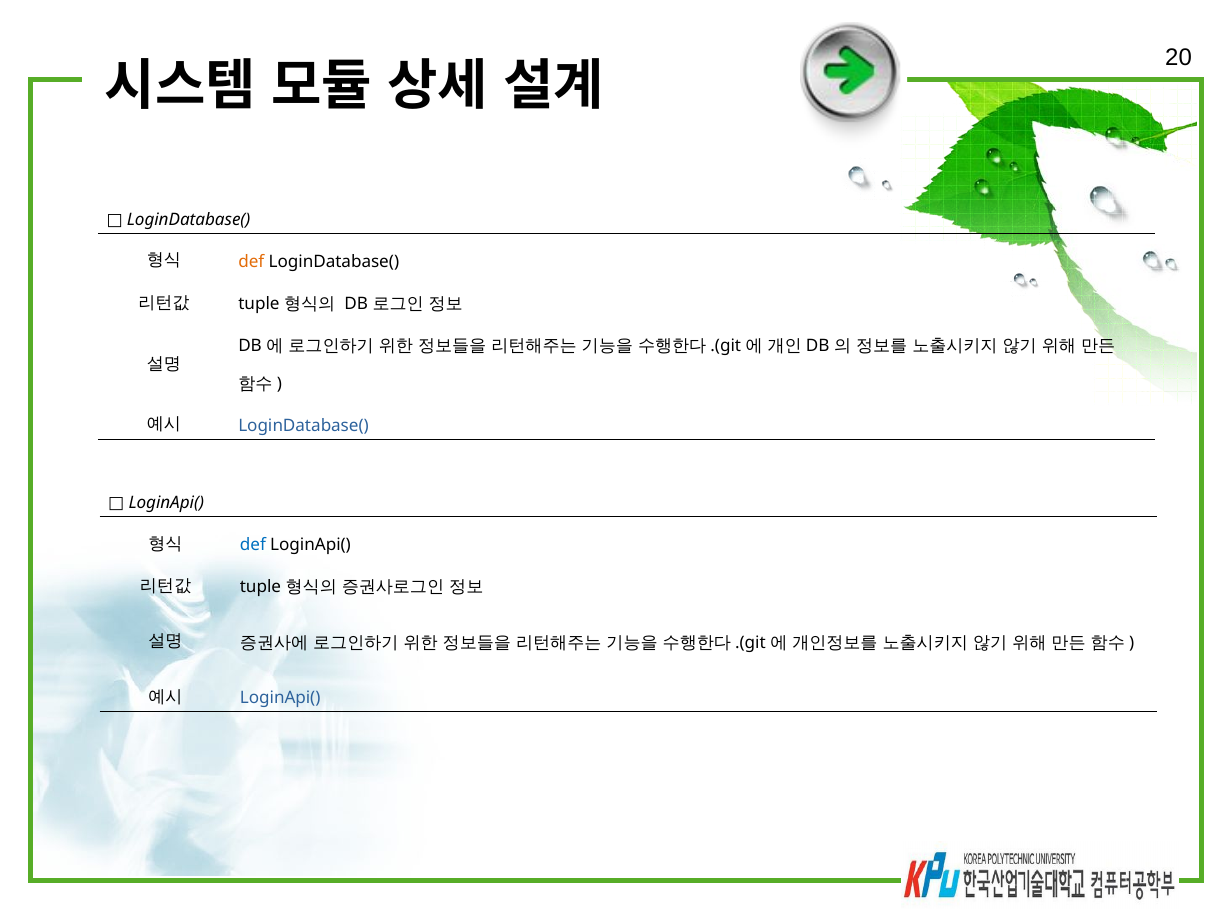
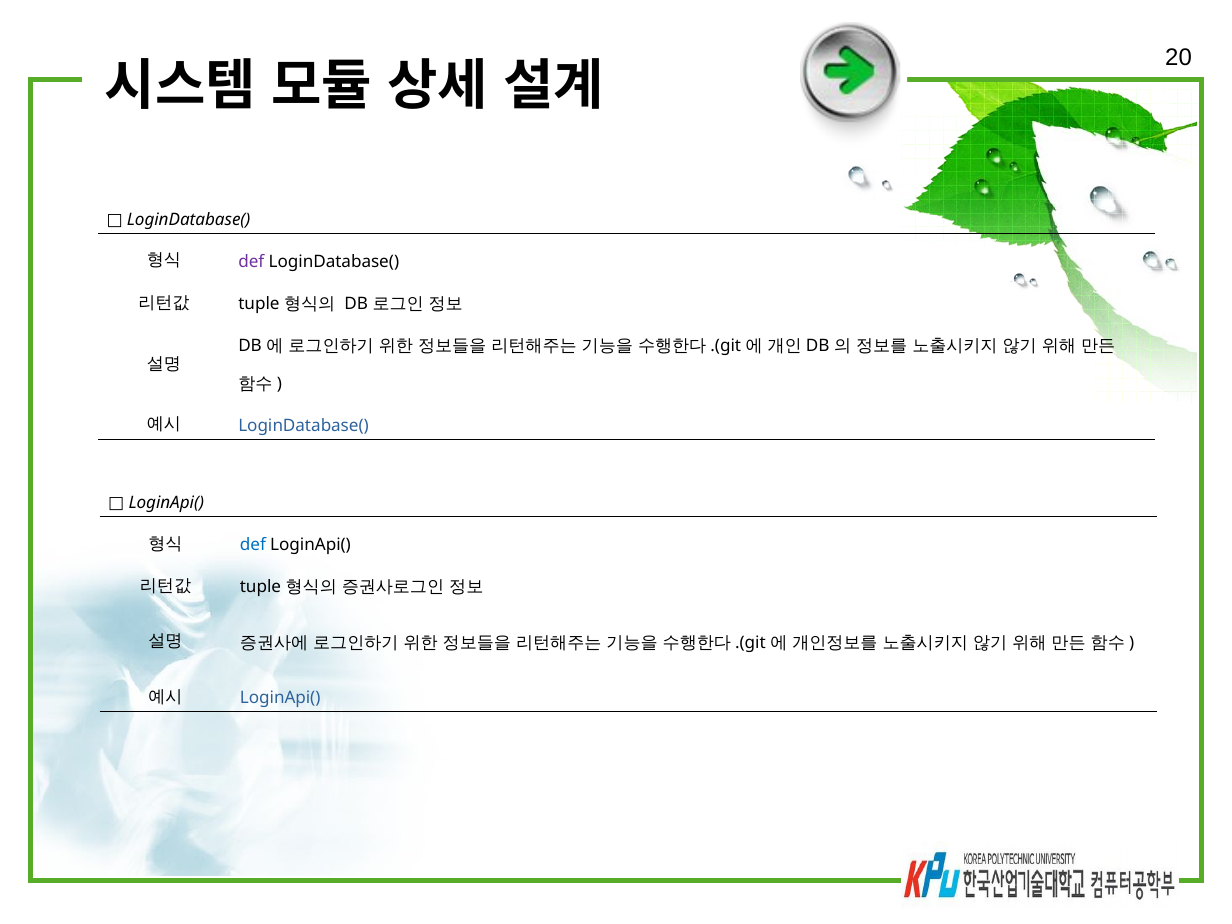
def colour: orange -> purple (251, 262)
